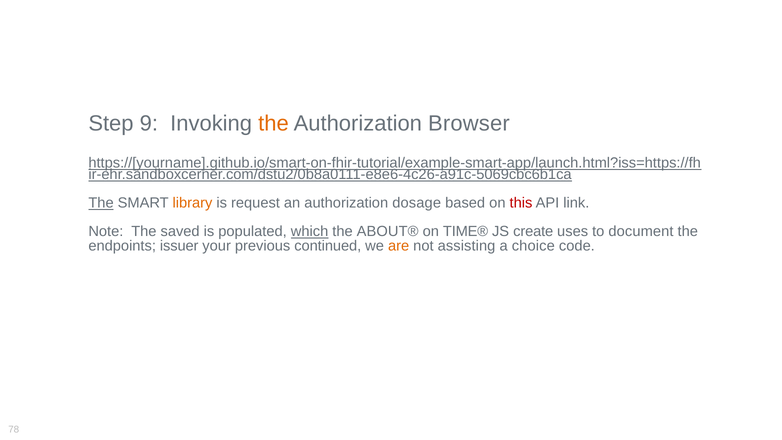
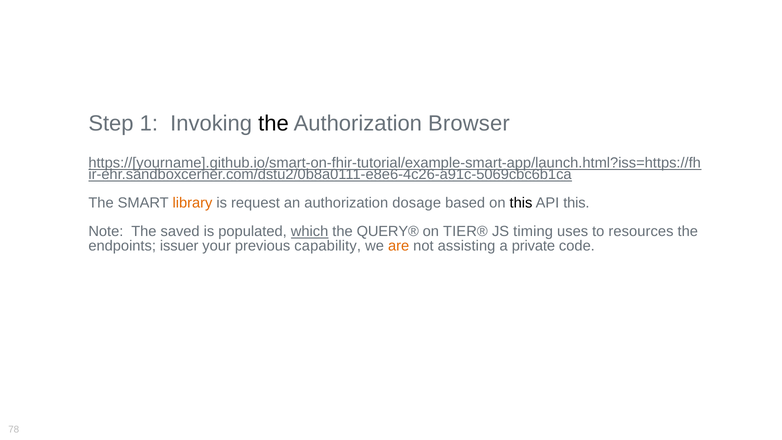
9: 9 -> 1 (149, 124)
the colour: orange -> black (273, 124)
The underline: present -> none (101, 203)
this colour: red -> black (521, 203)
API link: link -> this (576, 203)
ABOUT®: ABOUT® -> QUERY® (388, 231)
TIME®: TIME® -> TIER® (465, 231)
create: create -> timing (533, 231)
document: document -> resources (641, 231)
continued: continued -> capability (328, 246)
choice: choice -> private (533, 246)
